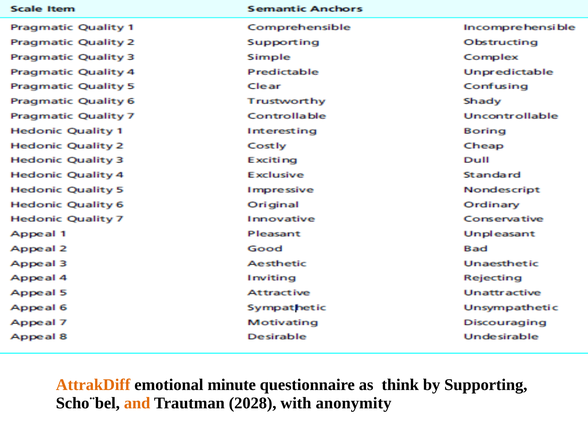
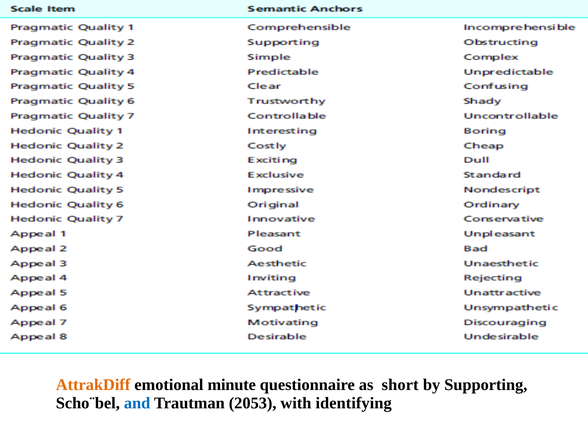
think: think -> short (400, 385)
and colour: orange -> blue (137, 403)
2028: 2028 -> 2053 (253, 403)
anonymity: anonymity -> identifying (354, 403)
